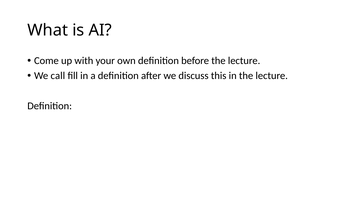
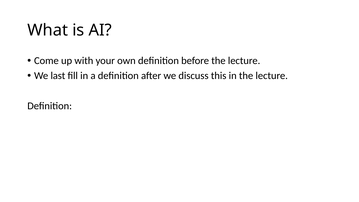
call: call -> last (58, 76)
